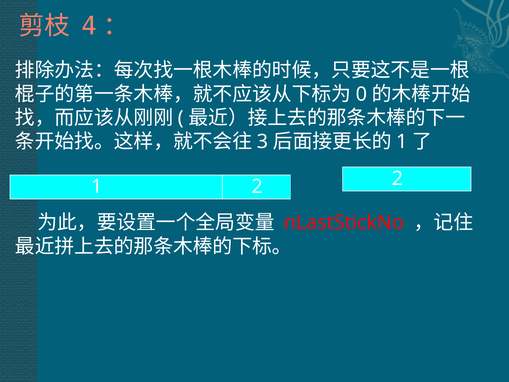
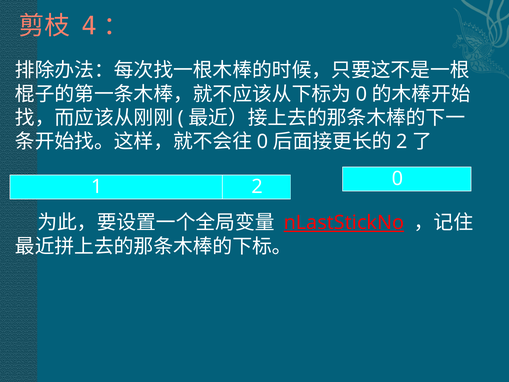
3: 3 -> 0 (263, 142)
1: 1 -> 2 (402, 142)
2 2: 2 -> 0 (397, 179)
nLastStickNo underline: none -> present (344, 223)
